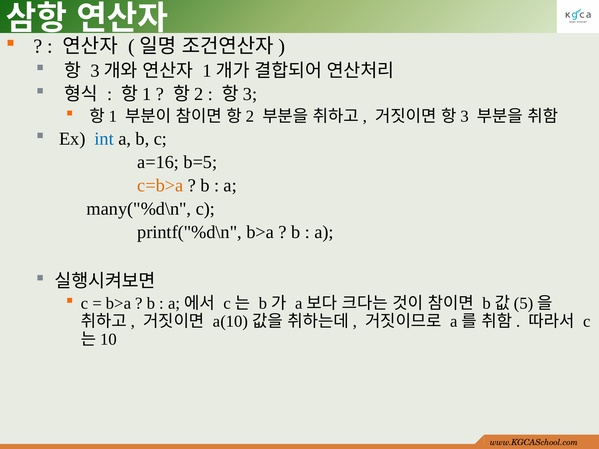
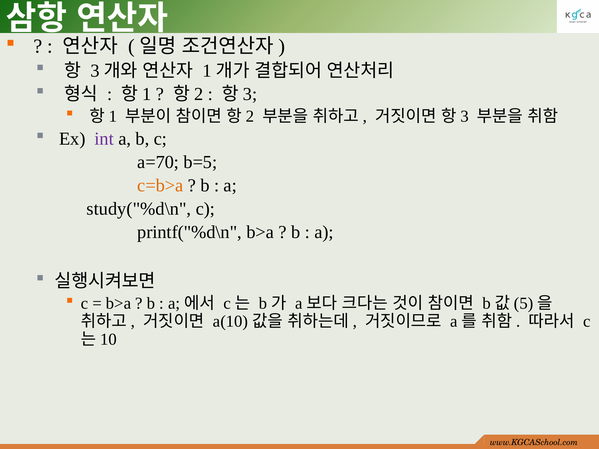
int colour: blue -> purple (104, 139)
a=16: a=16 -> a=70 (158, 162)
many("%d\n: many("%d\n -> study("%d\n (139, 209)
